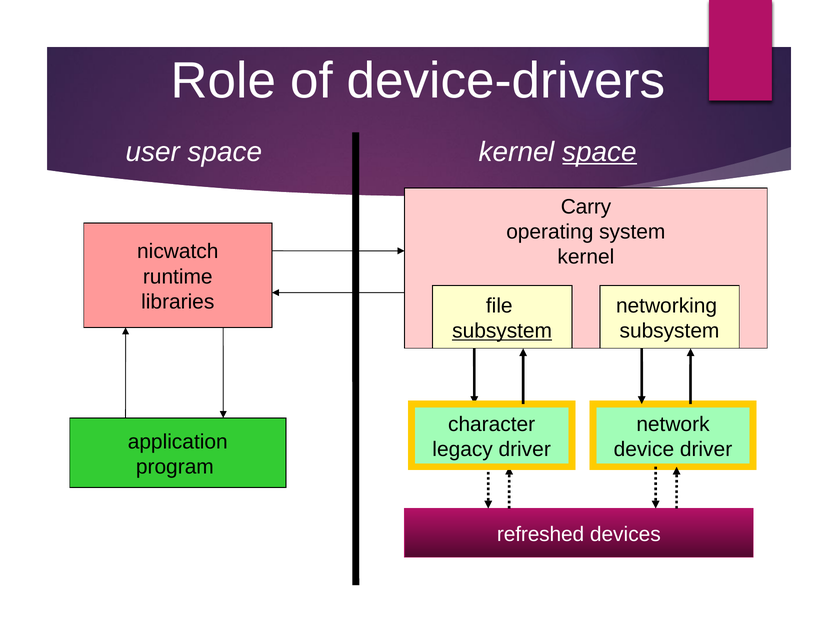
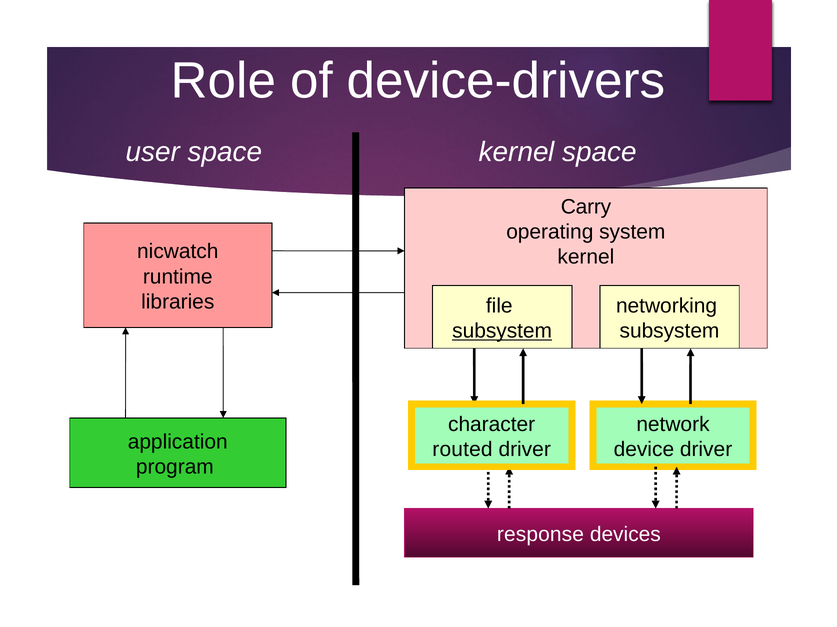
space underline: present -> none (600, 152)
legacy: legacy -> routed (462, 450)
refreshed: refreshed -> response (540, 535)
